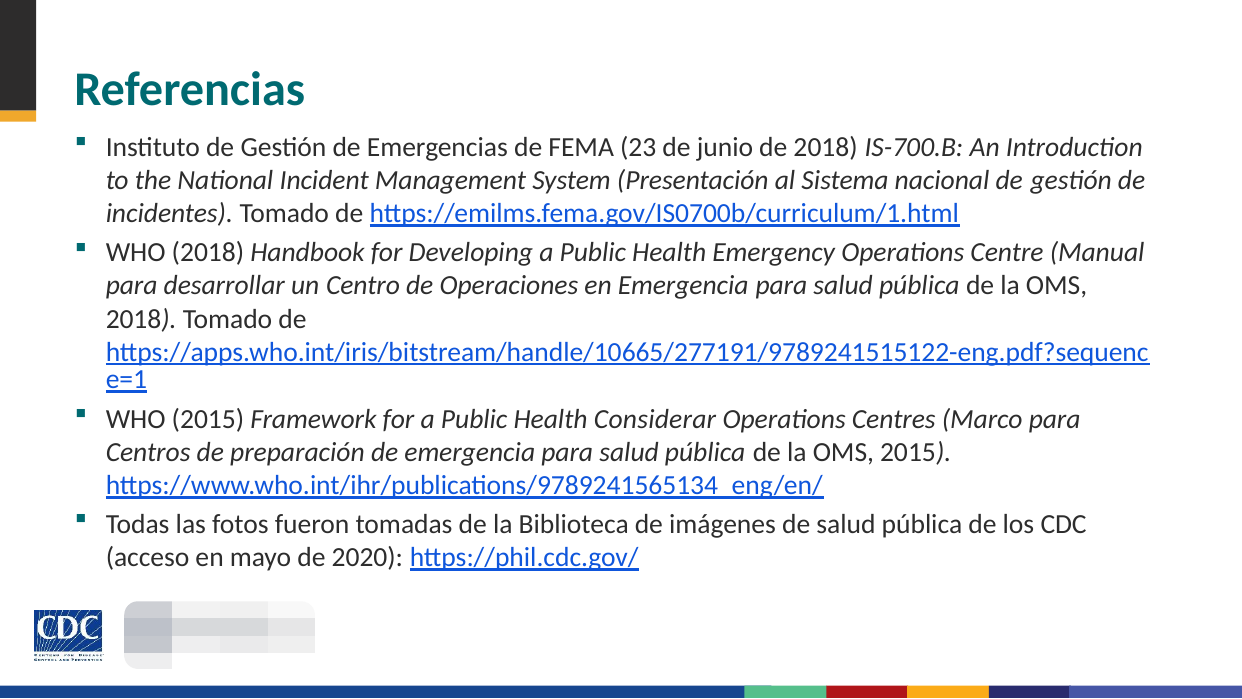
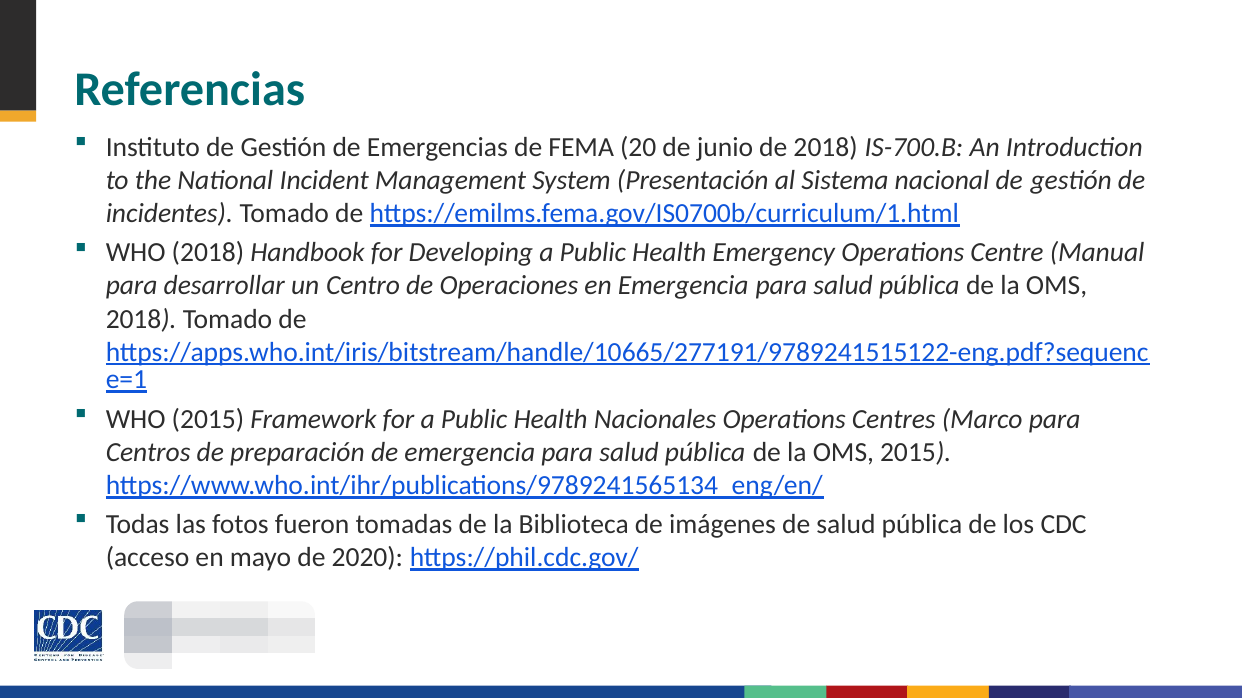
23: 23 -> 20 (638, 147)
Considerar: Considerar -> Nacionales (655, 419)
